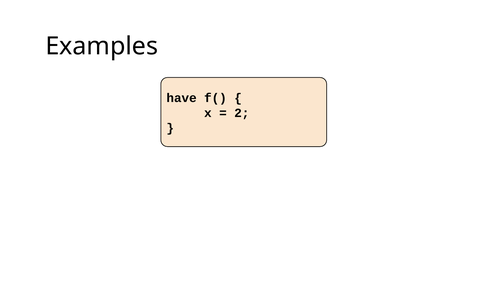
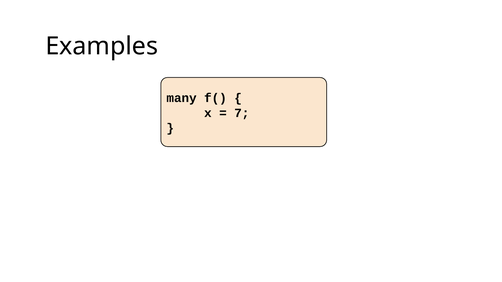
have: have -> many (182, 98)
2: 2 -> 7 (242, 113)
